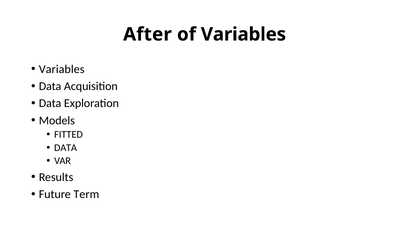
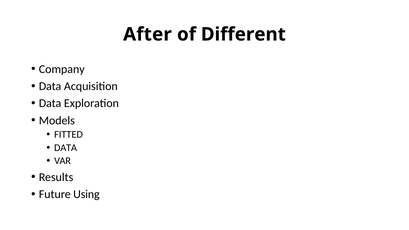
of Variables: Variables -> Different (243, 34)
Variables: Variables -> Company (62, 69)
Term: Term -> Using (86, 194)
